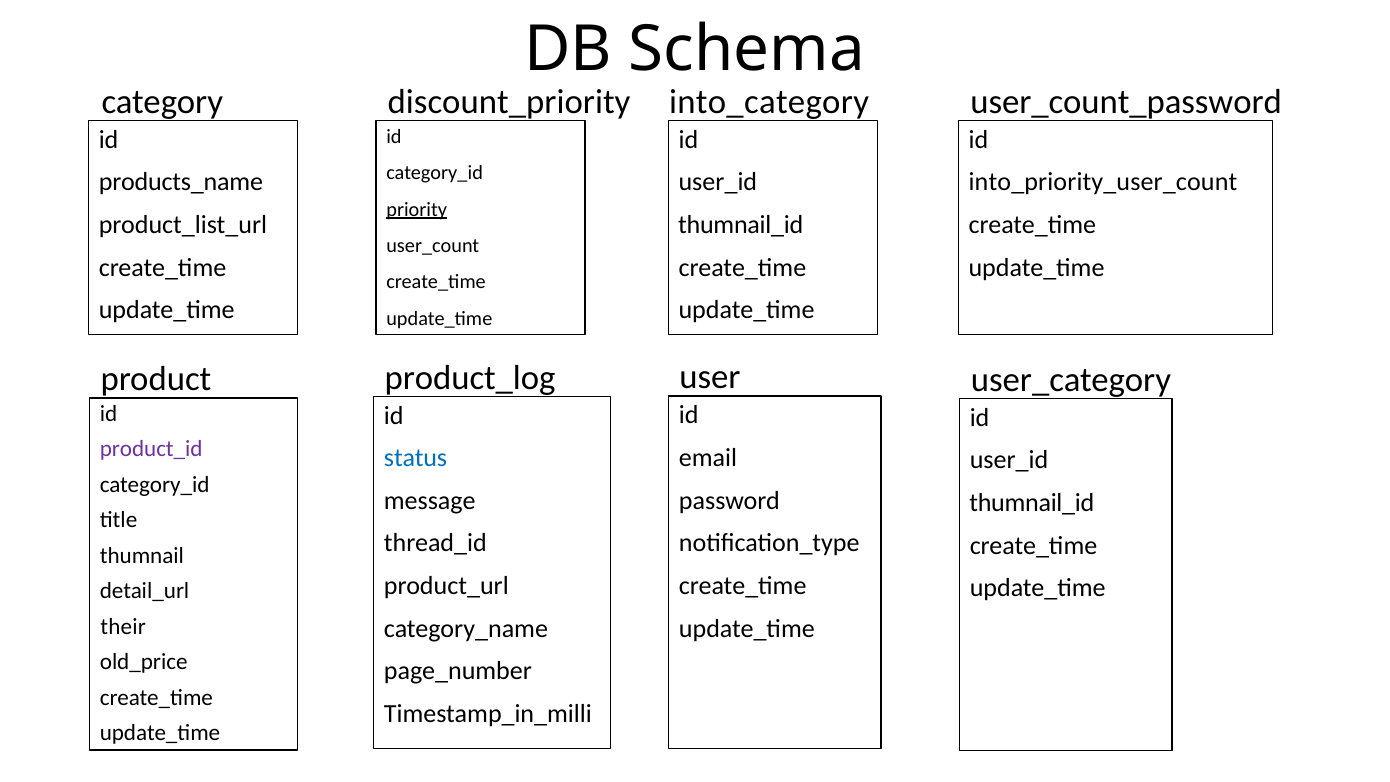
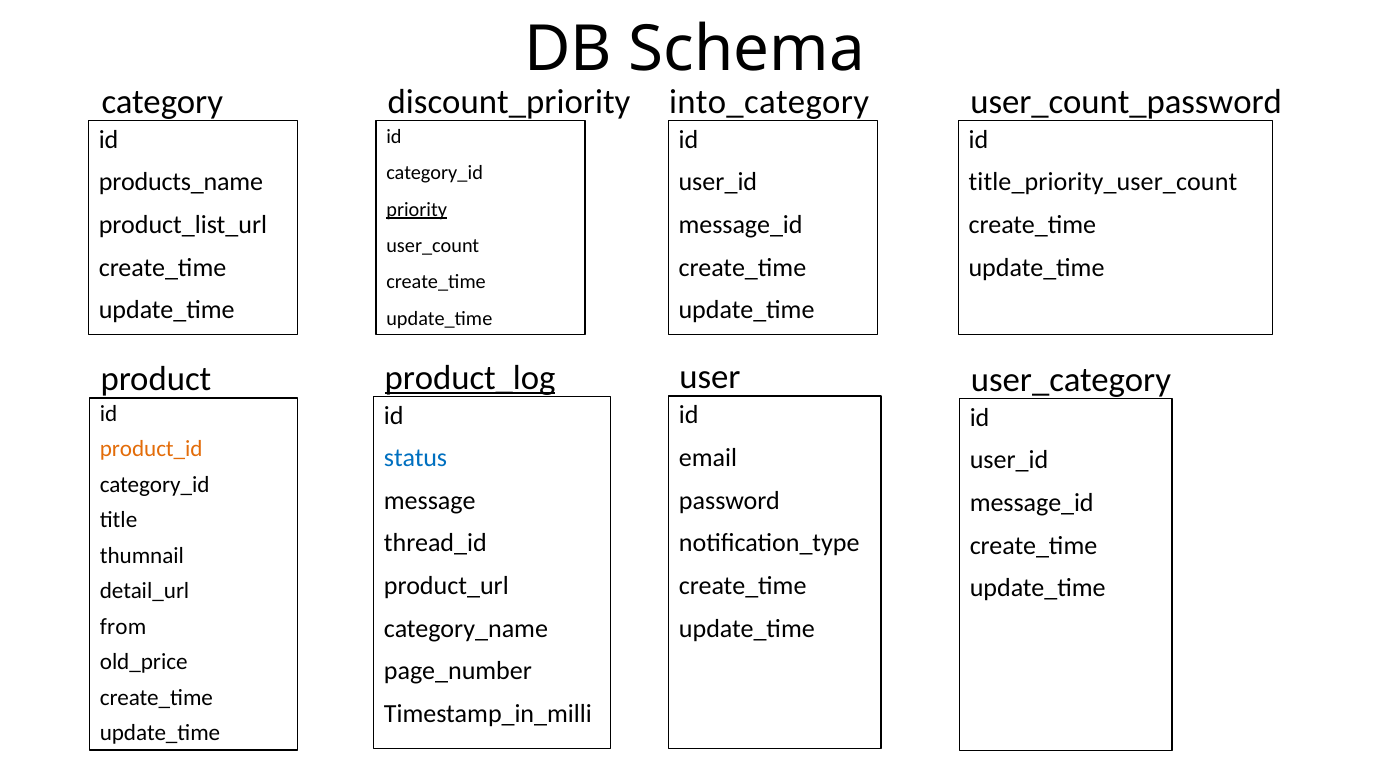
into_priority_user_count: into_priority_user_count -> title_priority_user_count (1103, 182)
thumnail_id: thumnail_id -> message_id (741, 225)
product_log underline: none -> present (470, 378)
product_id colour: purple -> orange (151, 449)
thumnail_id: thumnail_id -> message_id (1032, 503)
their: their -> from (123, 626)
